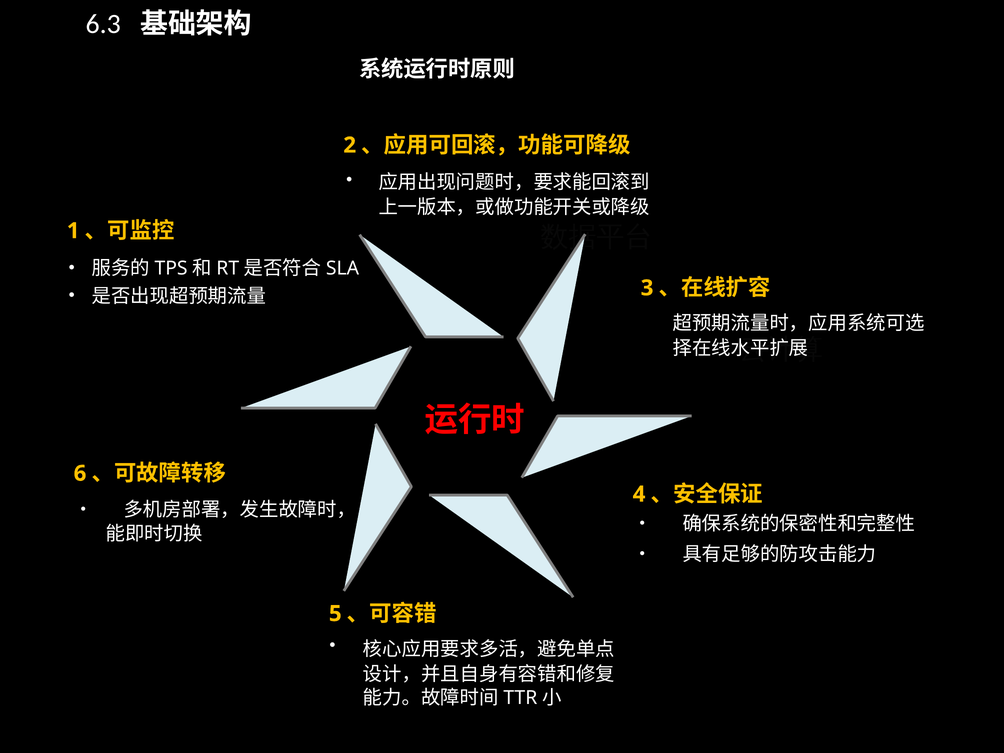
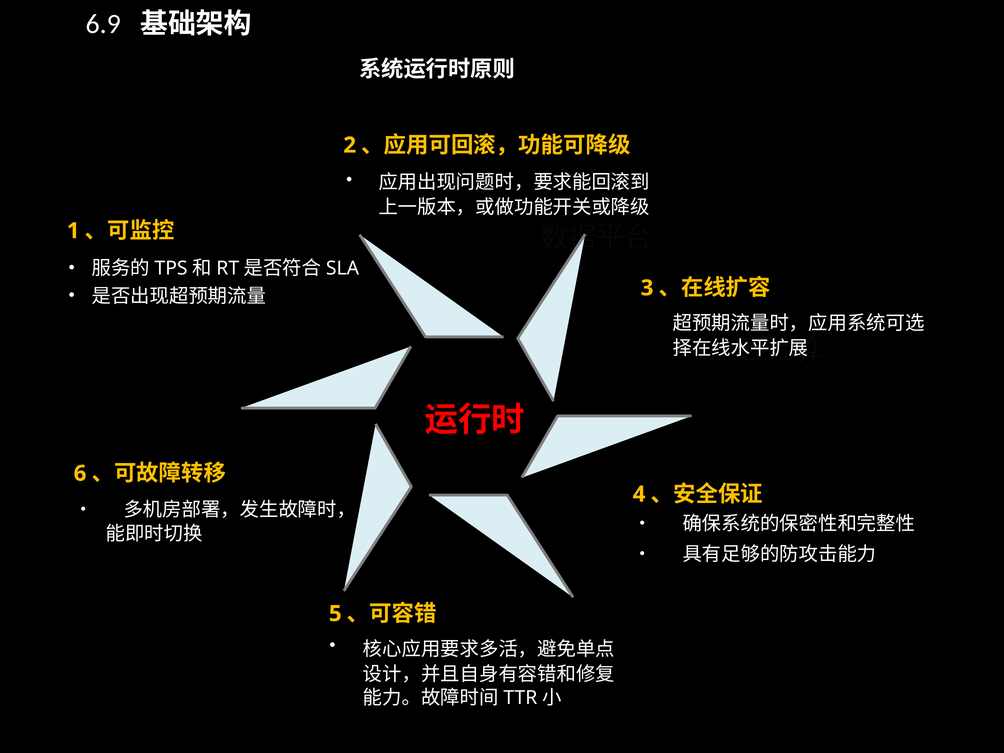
6.3: 6.3 -> 6.9 (103, 24)
